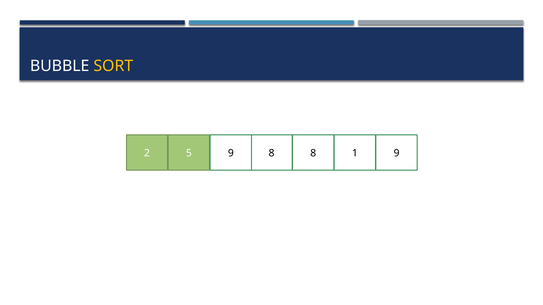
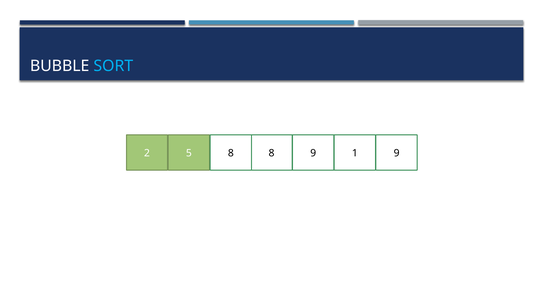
SORT colour: yellow -> light blue (113, 66)
5 9: 9 -> 8 (231, 153)
2 8: 8 -> 9 (313, 153)
